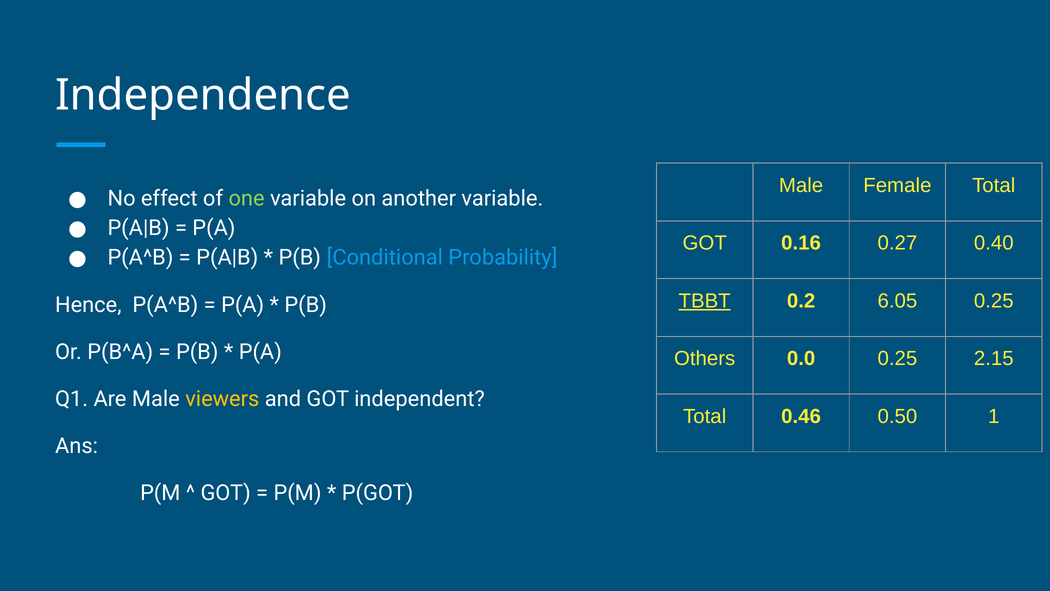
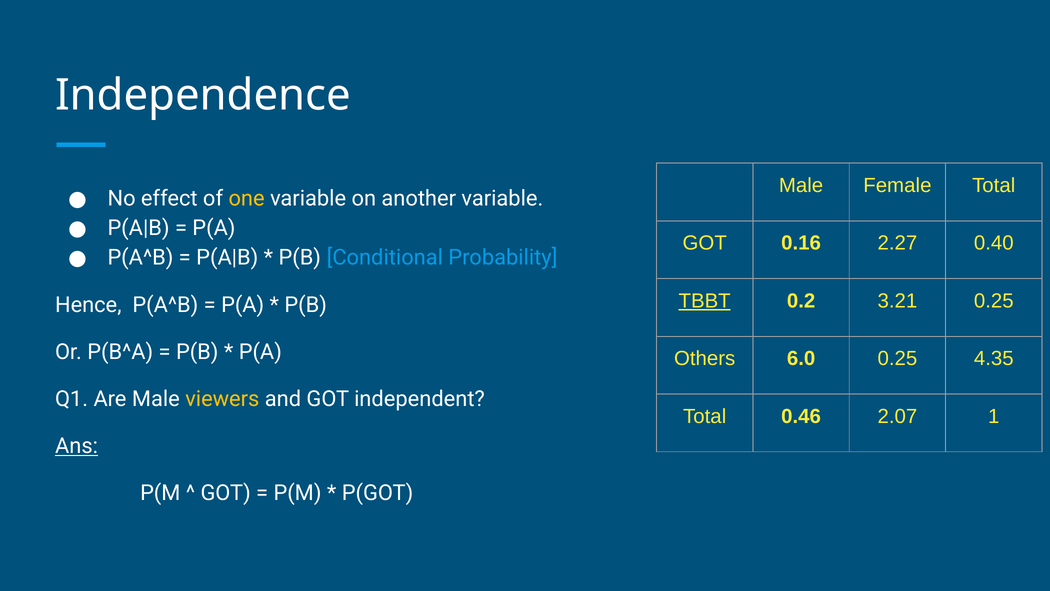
one colour: light green -> yellow (247, 198)
0.27: 0.27 -> 2.27 (897, 243)
6.05: 6.05 -> 3.21 (897, 301)
0.0: 0.0 -> 6.0 (801, 358)
2.15: 2.15 -> 4.35 (994, 358)
0.50: 0.50 -> 2.07 (897, 416)
Ans underline: none -> present (77, 446)
